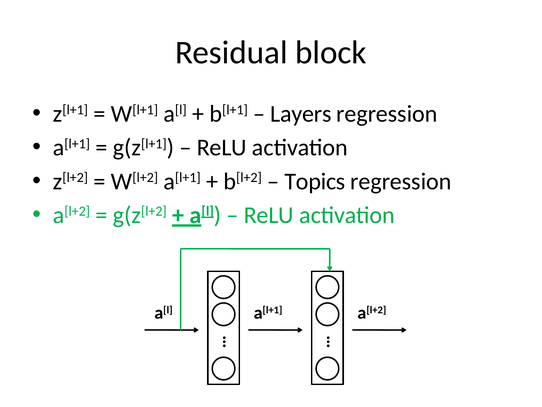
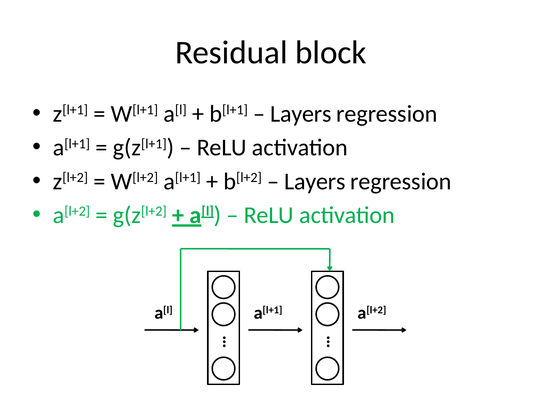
Topics: Topics -> Layers (315, 181)
